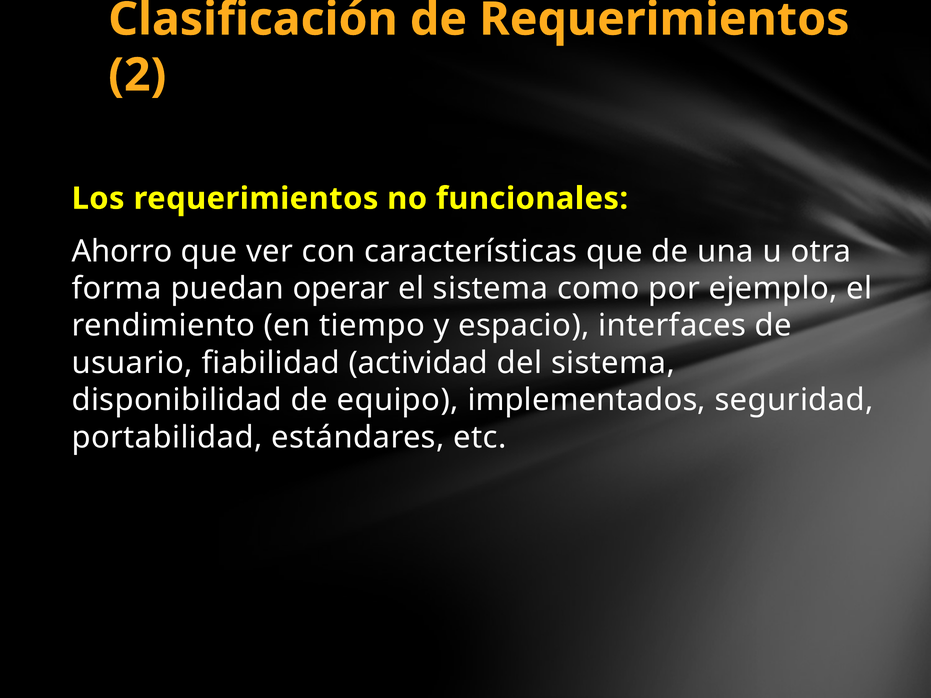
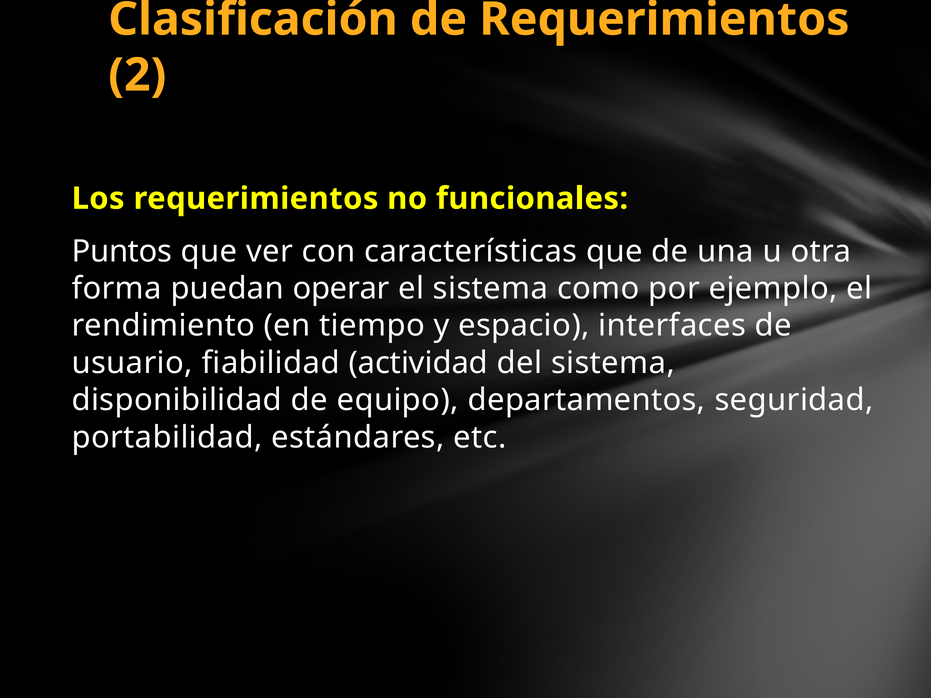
Ahorro: Ahorro -> Puntos (122, 251)
implementados: implementados -> departamentos (587, 400)
